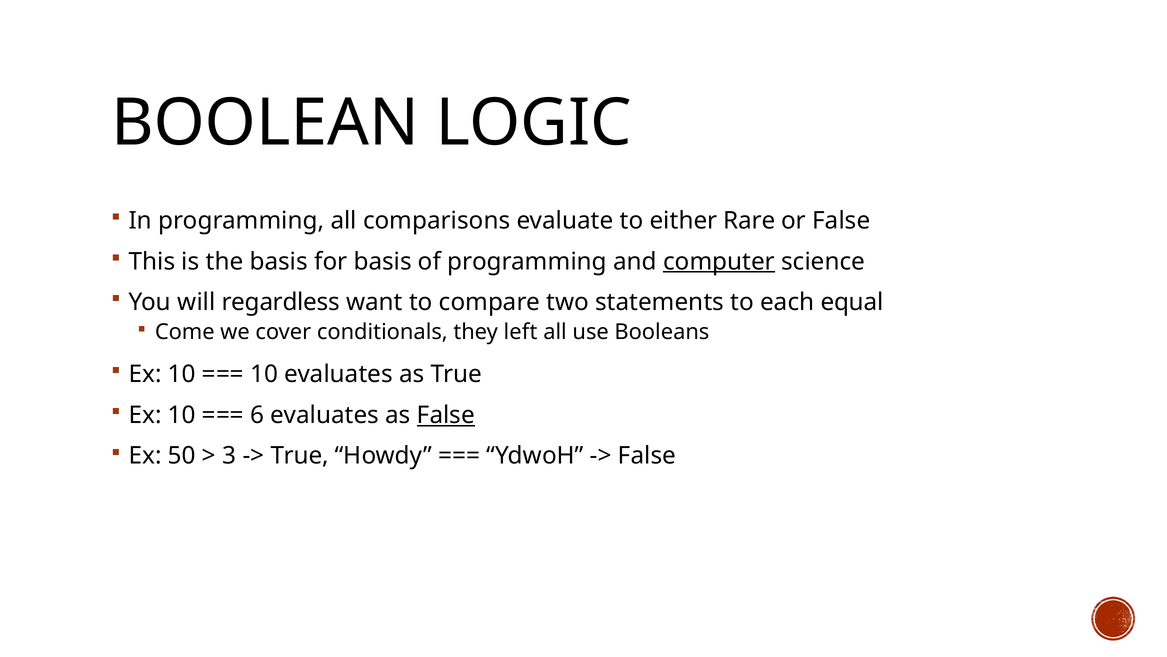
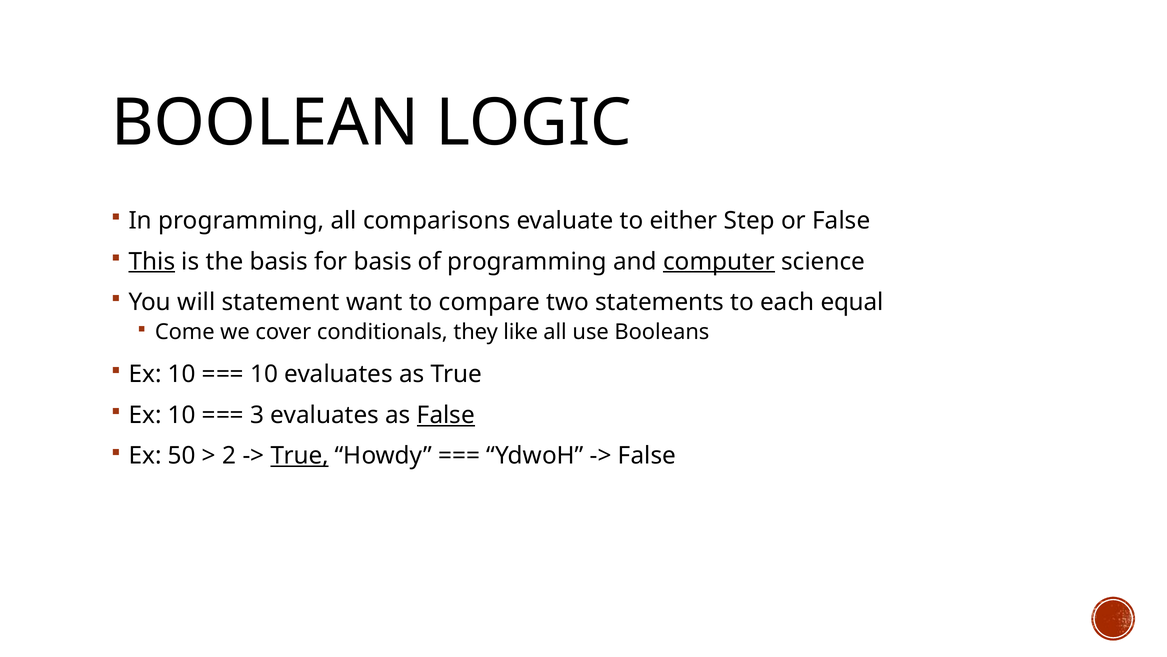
Rare: Rare -> Step (749, 220)
This underline: none -> present (152, 261)
regardless: regardless -> statement (281, 302)
left: left -> like (521, 332)
6: 6 -> 3 (257, 415)
3: 3 -> 2 (229, 456)
True underline: none -> present (300, 456)
